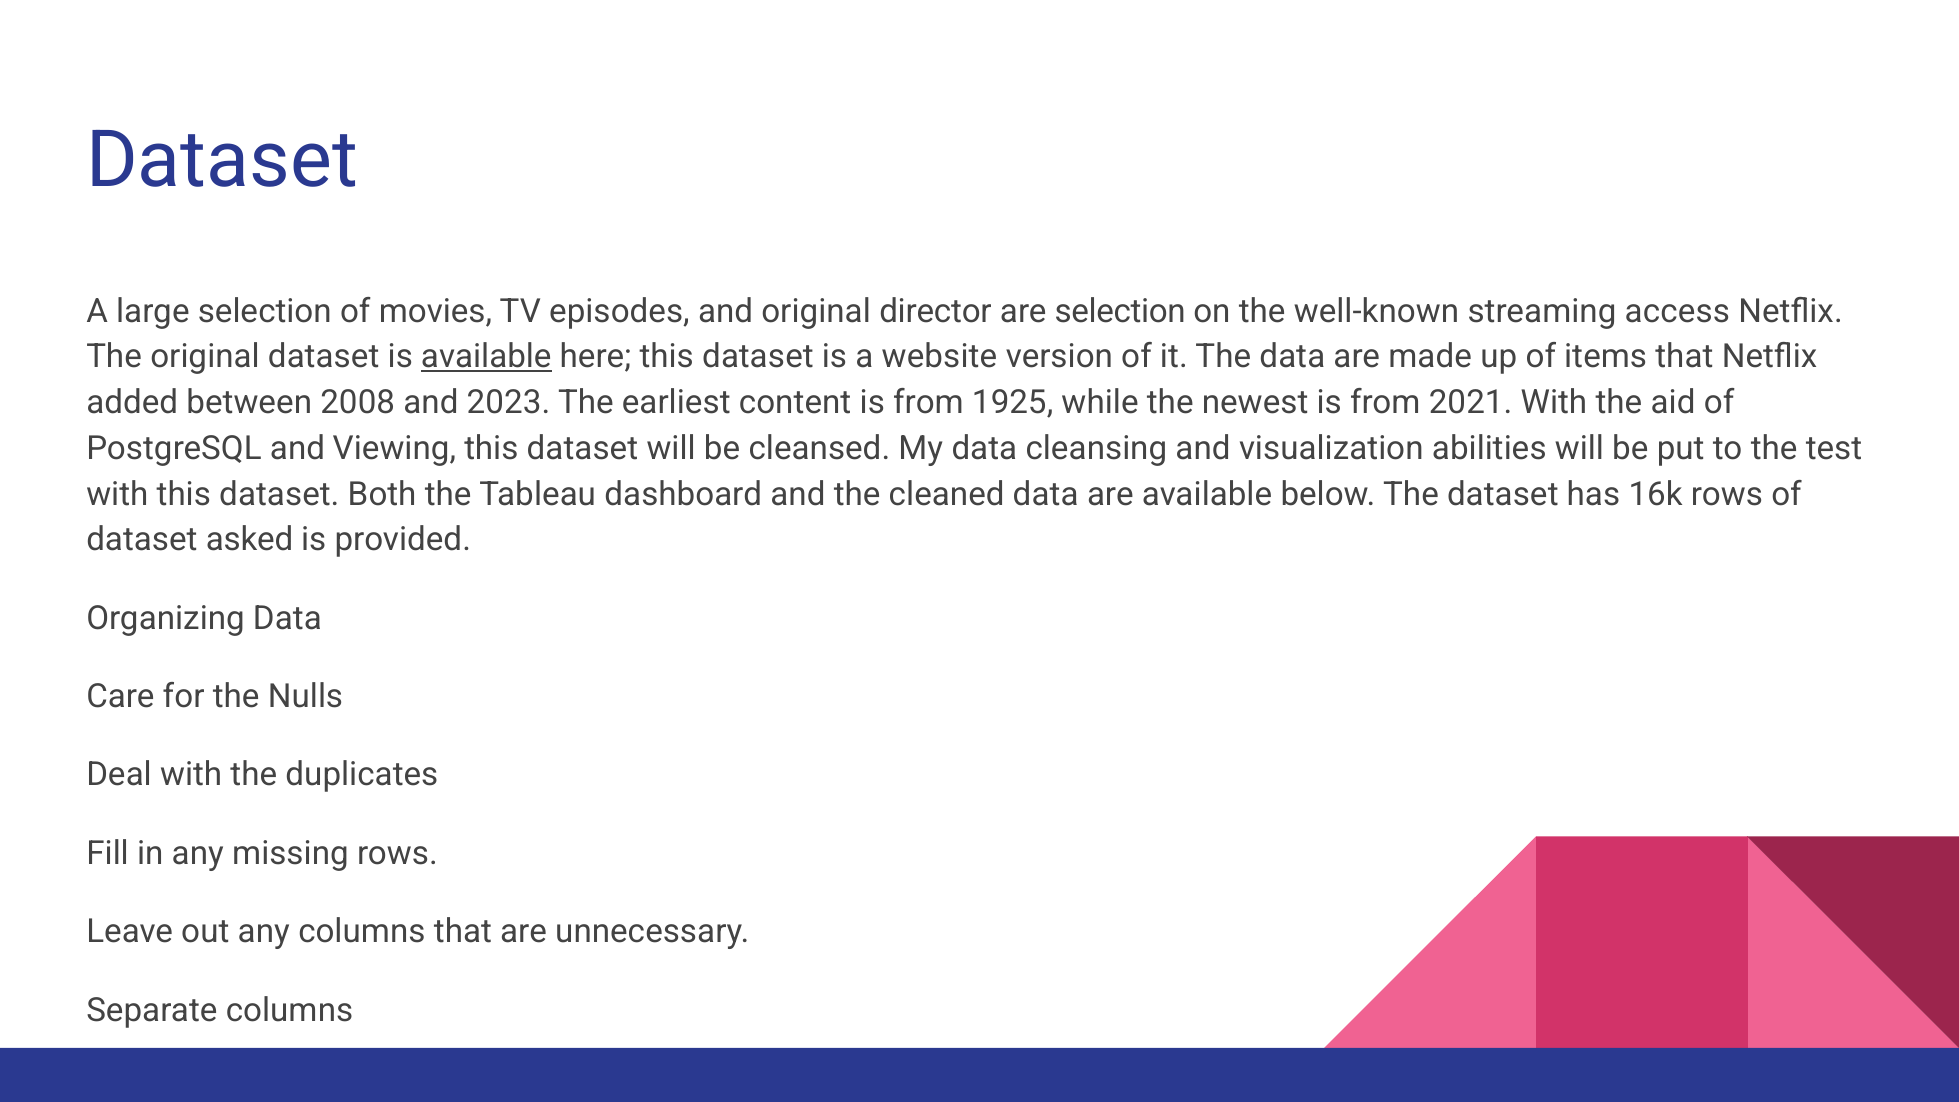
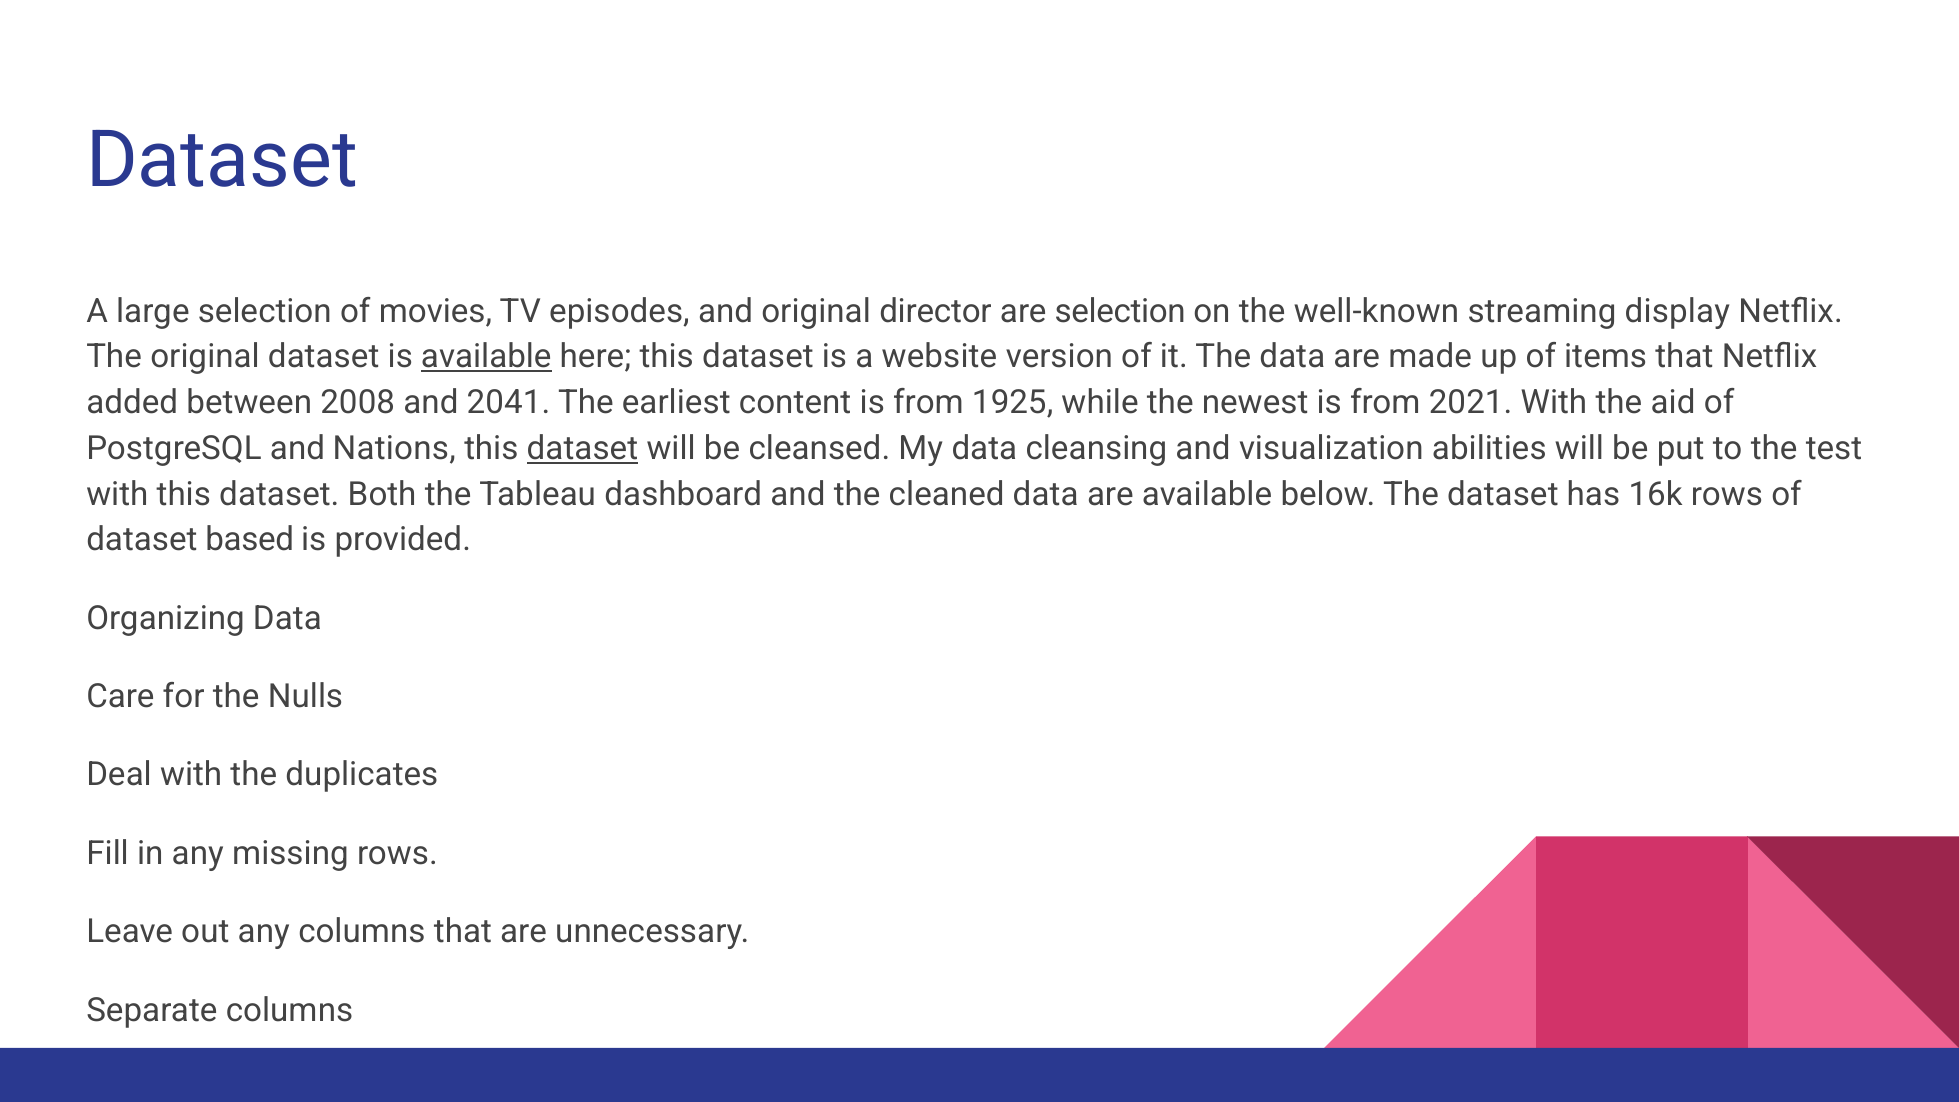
access: access -> display (1677, 311)
2023: 2023 -> 2041 (508, 403)
Viewing: Viewing -> Nations (394, 448)
dataset underline: none -> present (582, 448)
asked: asked -> based (250, 540)
